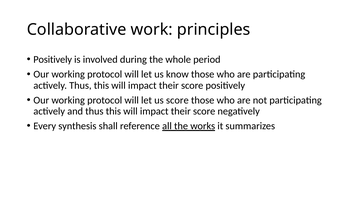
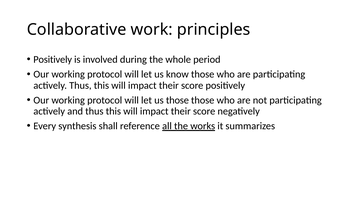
us score: score -> those (177, 100)
